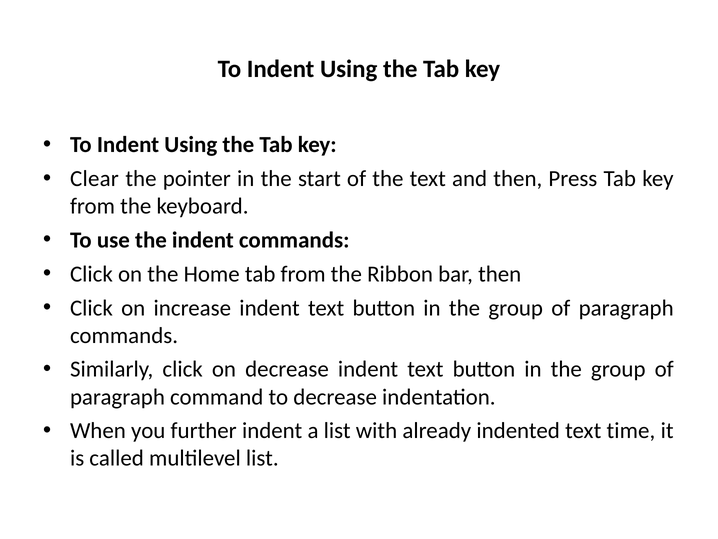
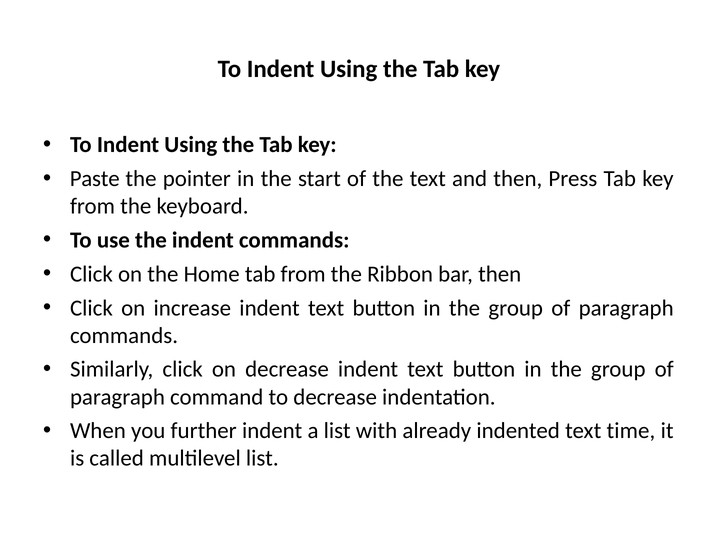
Clear: Clear -> Paste (95, 178)
